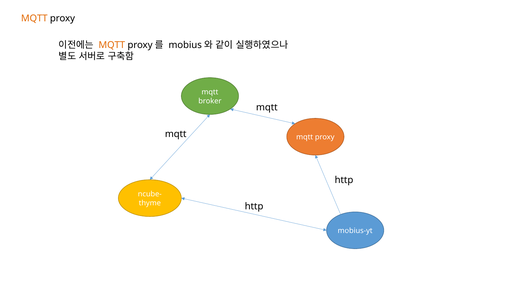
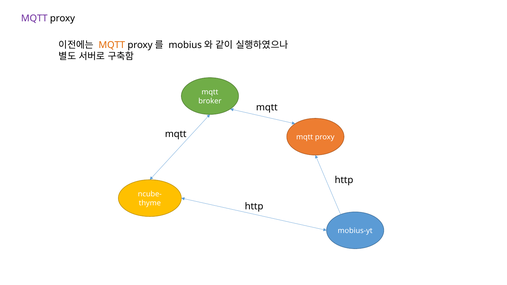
MQTT colour: orange -> purple (34, 18)
